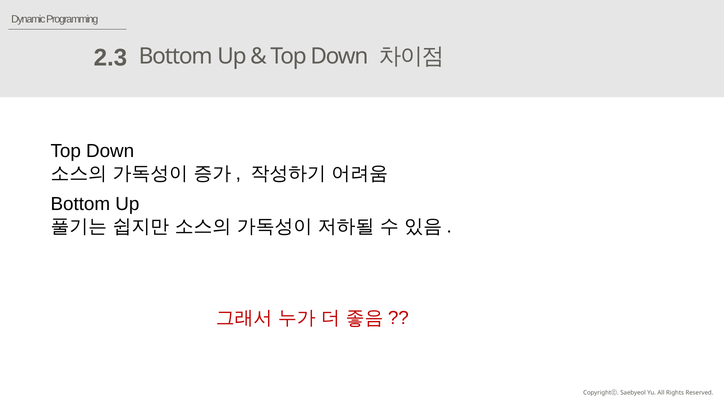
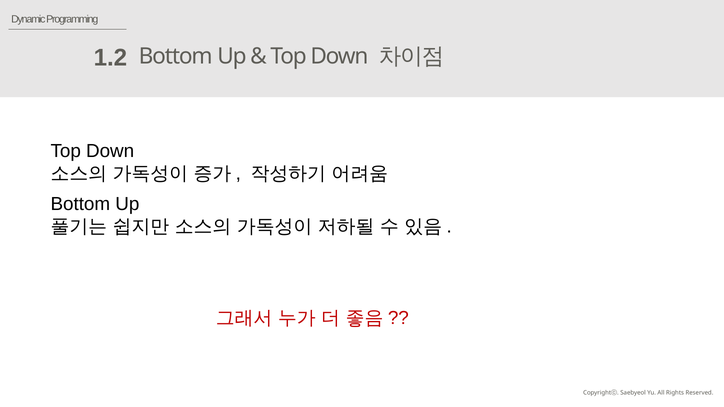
2.3: 2.3 -> 1.2 (110, 58)
